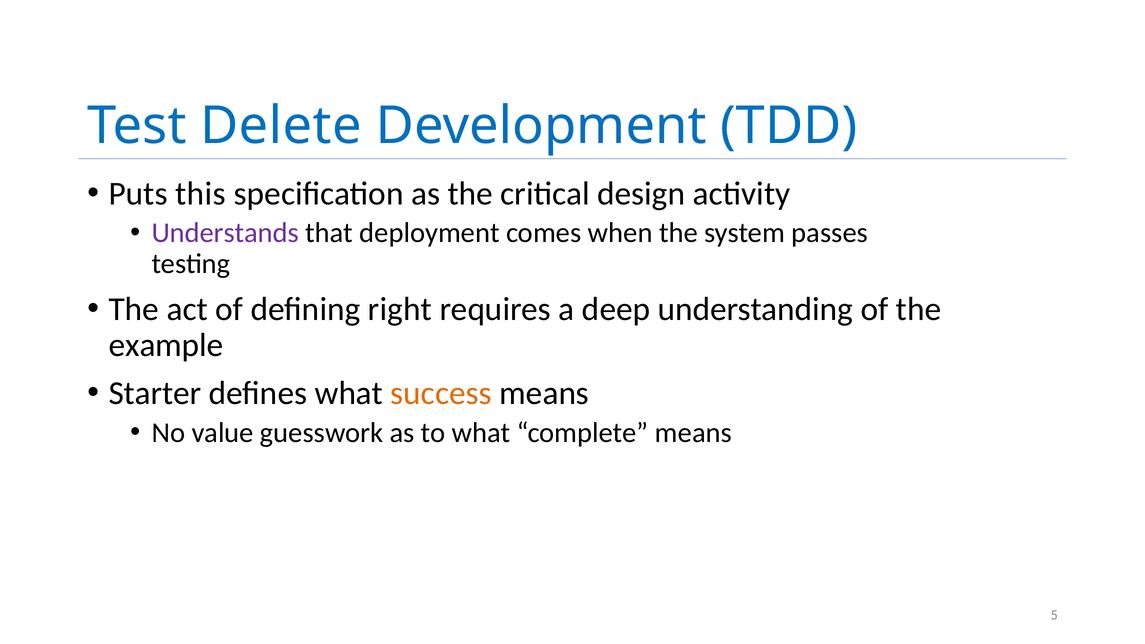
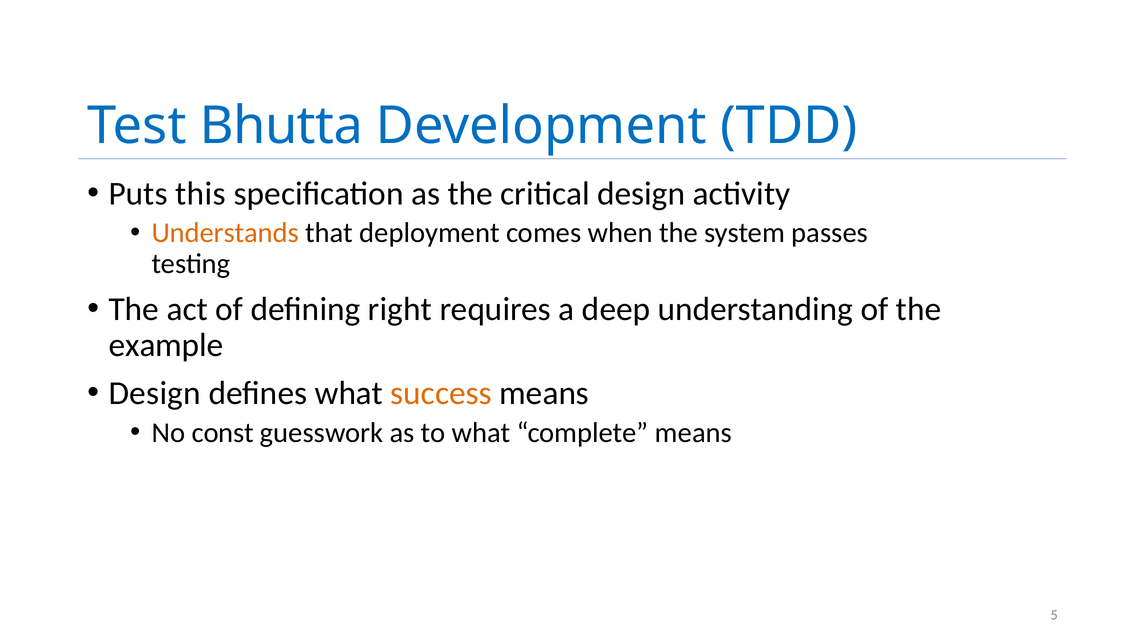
Delete: Delete -> Bhutta (281, 126)
Understands colour: purple -> orange (225, 233)
Starter: Starter -> Design (155, 393)
value: value -> const (223, 433)
